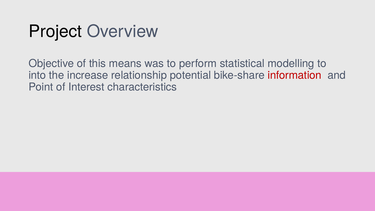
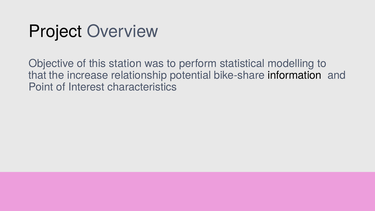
means: means -> station (125, 63)
into: into -> that (37, 75)
information colour: red -> black (295, 75)
